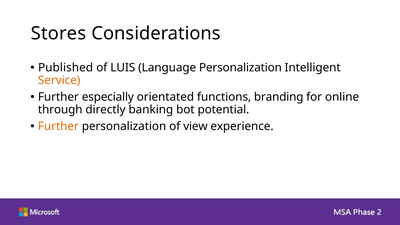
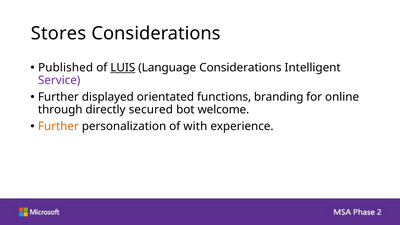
LUIS underline: none -> present (123, 68)
Language Personalization: Personalization -> Considerations (240, 68)
Service colour: orange -> purple (59, 80)
especially: especially -> displayed (108, 97)
banking: banking -> secured (151, 110)
potential: potential -> welcome (223, 110)
view: view -> with (195, 126)
